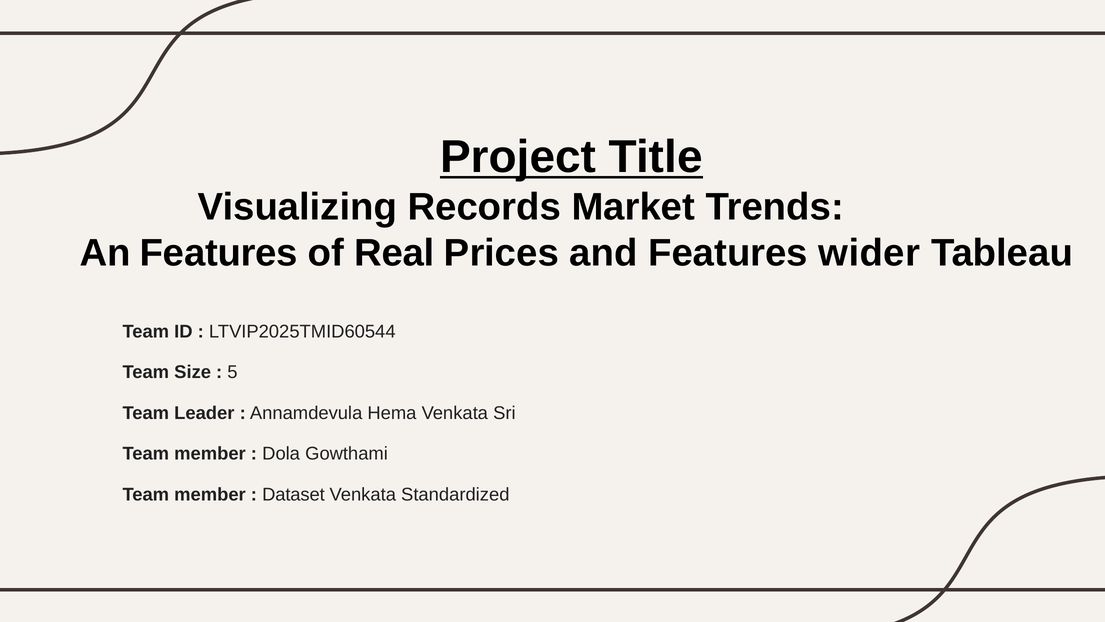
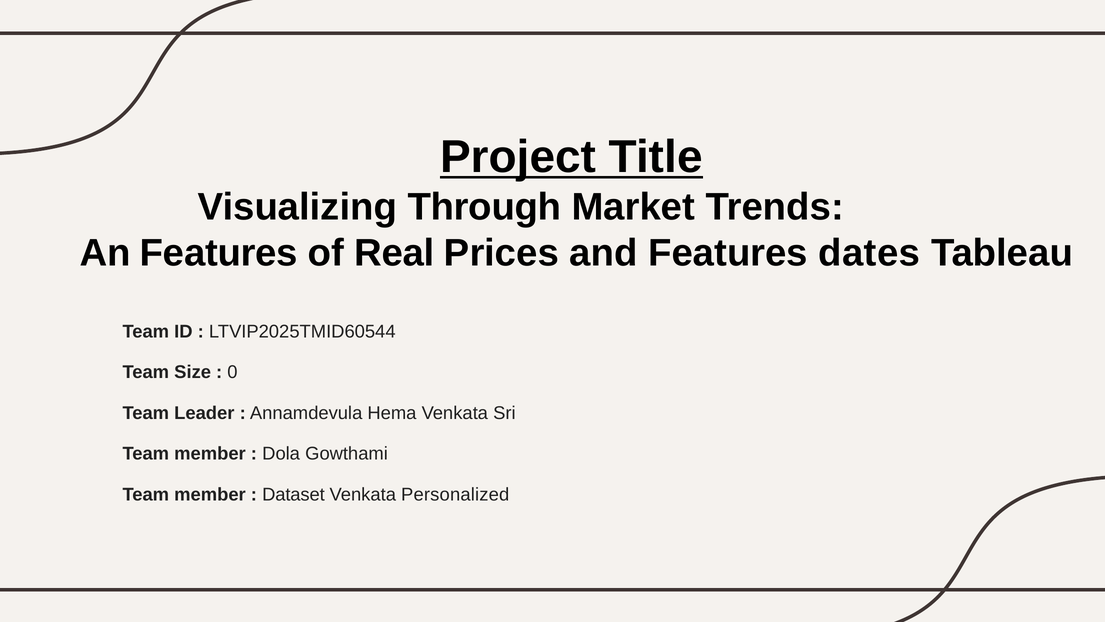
Records: Records -> Through (484, 207)
wider: wider -> dates (869, 253)
5: 5 -> 0 (232, 372)
Standardized: Standardized -> Personalized (455, 494)
